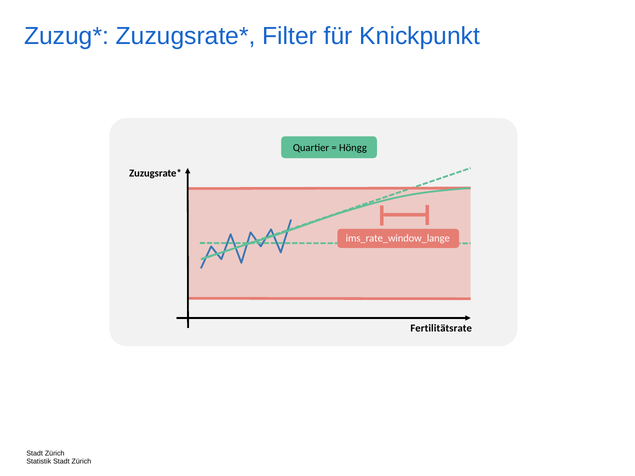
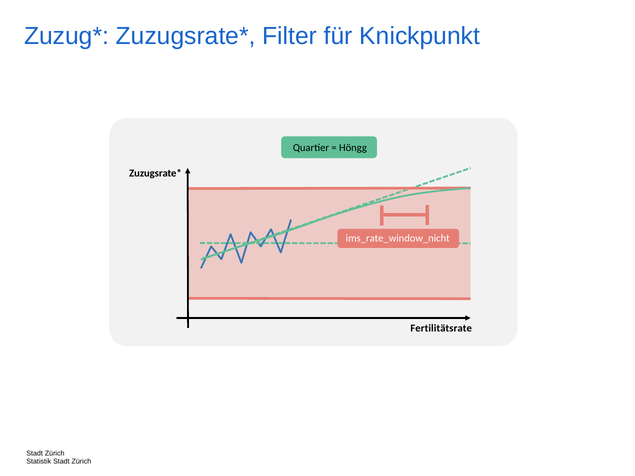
ims_rate_window_lange: ims_rate_window_lange -> ims_rate_window_nicht (398, 238)
